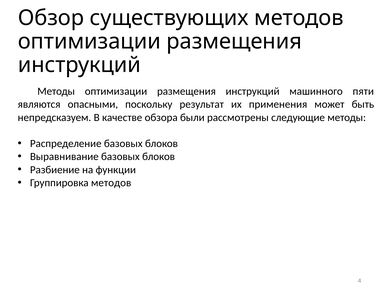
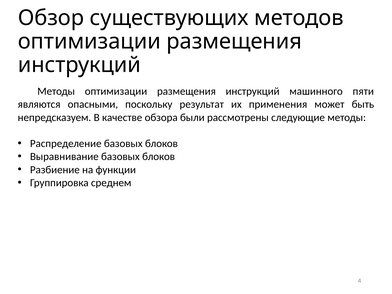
Группировка методов: методов -> среднем (111, 183)
